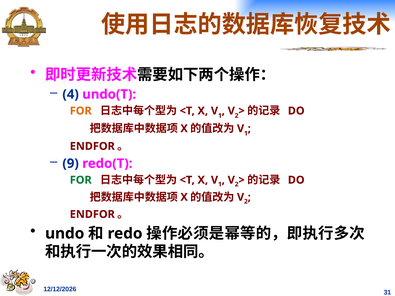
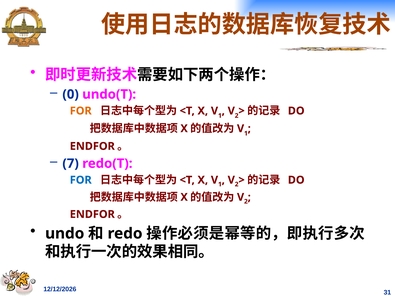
4: 4 -> 0 (71, 94)
9: 9 -> 7 (71, 164)
FOR colour: green -> blue (81, 180)
